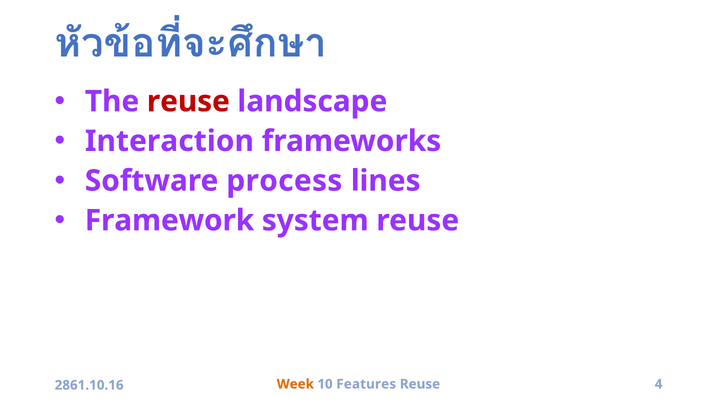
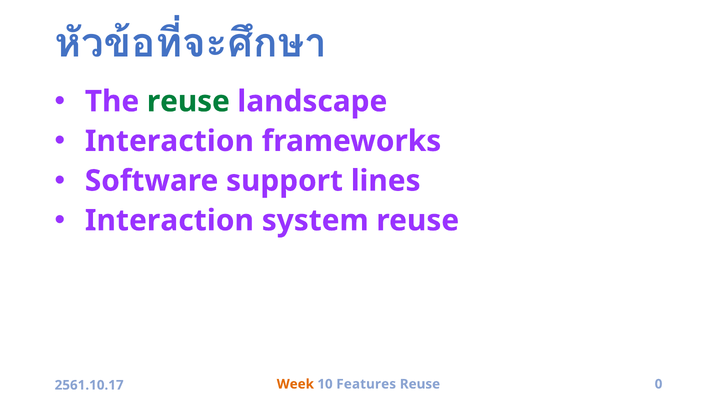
reuse colour: red -> green (188, 102)
process: process -> support (285, 181)
Framework: Framework -> Interaction (169, 221)
4: 4 -> 0 (659, 384)
2861.10.16: 2861.10.16 -> 2561.10.17 (89, 385)
